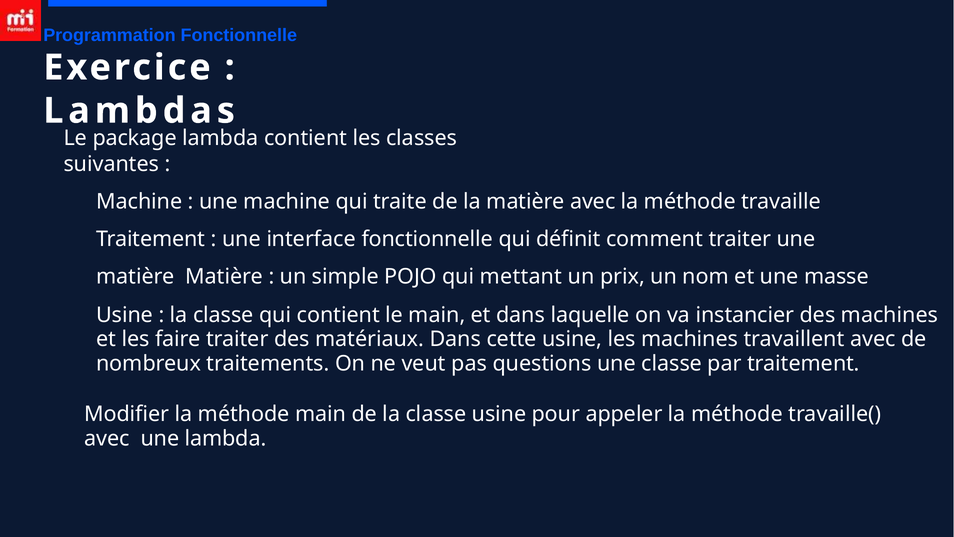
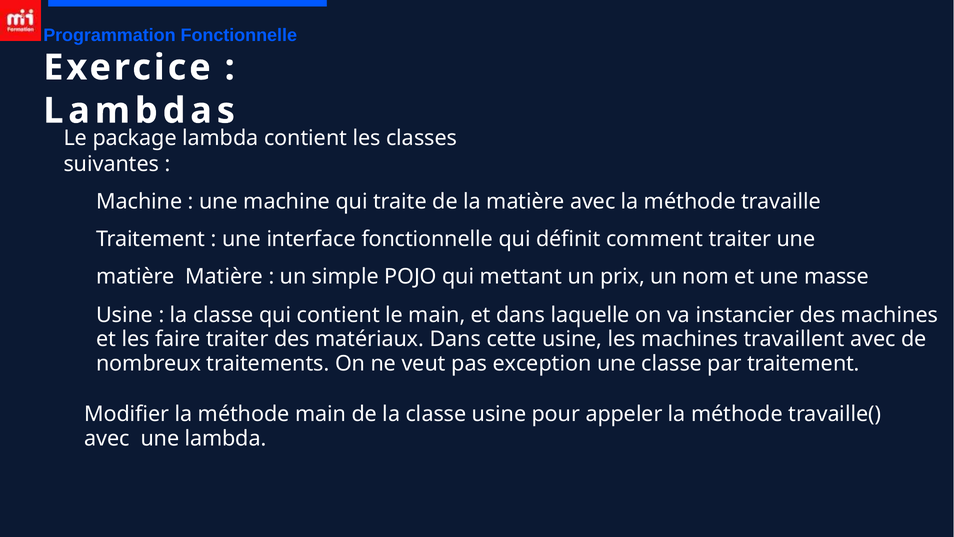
questions: questions -> exception (542, 363)
